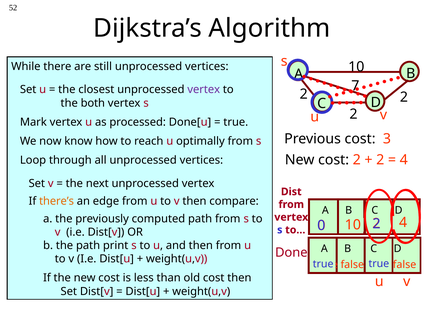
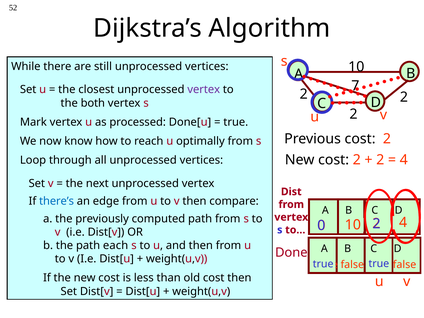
3: 3 -> 2 (387, 139)
there’s colour: orange -> blue (57, 201)
print: print -> each (116, 246)
